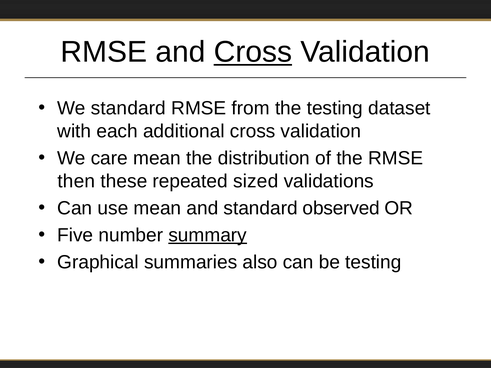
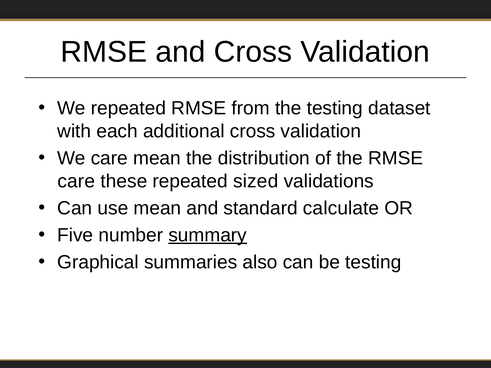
Cross underline: present -> none (253, 52)
We standard: standard -> repeated (128, 108)
then: then -> care (76, 181)
observed: observed -> calculate (341, 208)
